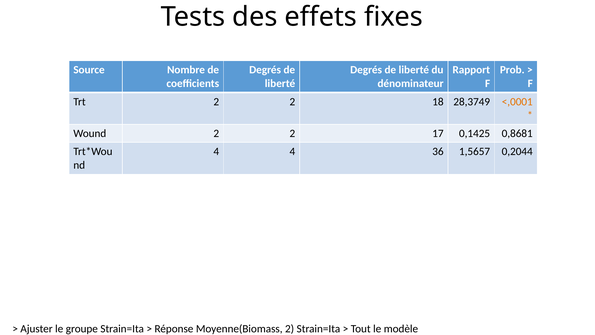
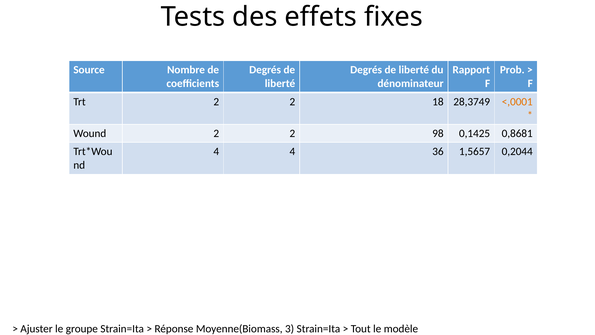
17: 17 -> 98 (438, 133)
Moyenne(Biomass 2: 2 -> 3 (290, 329)
